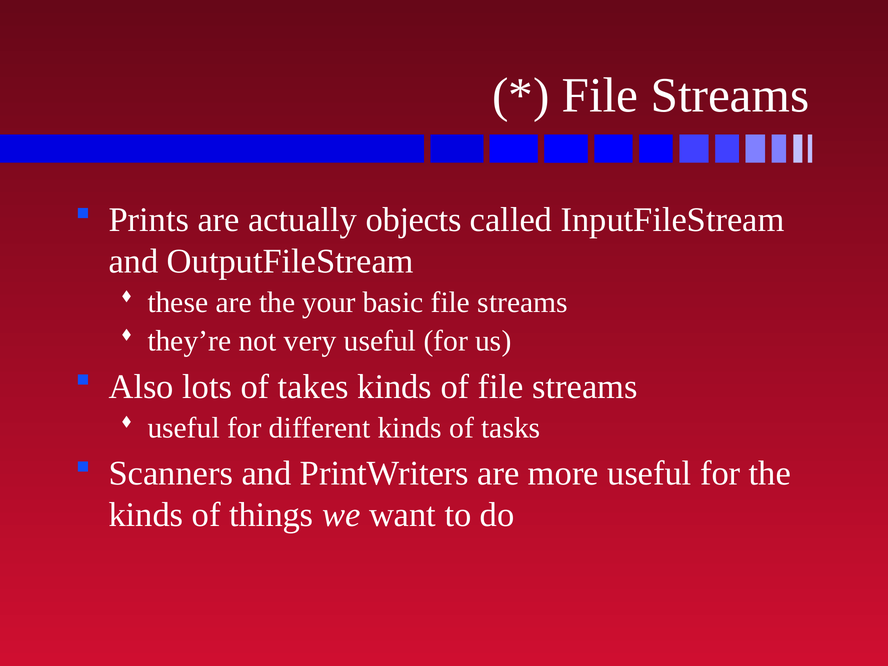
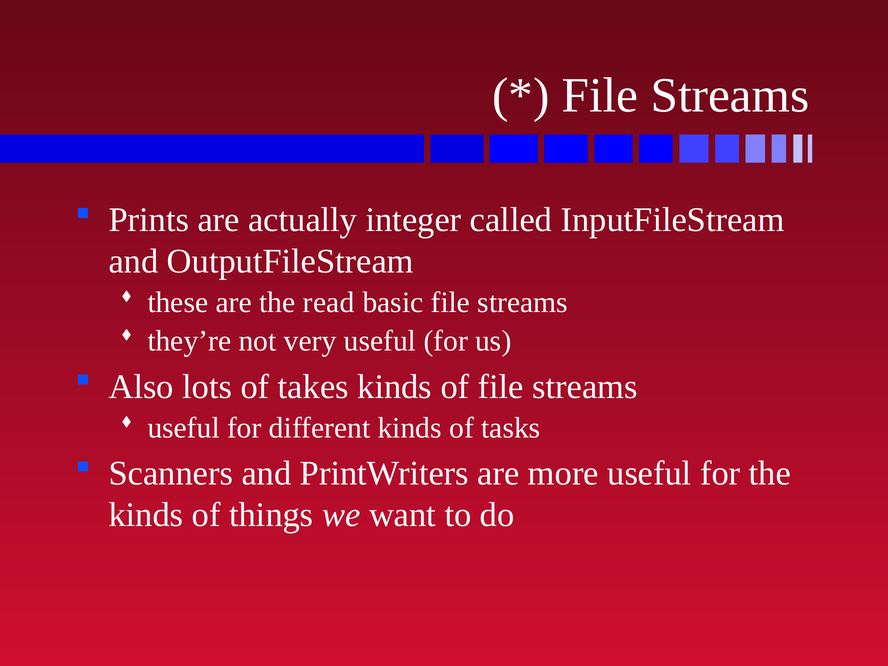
objects: objects -> integer (414, 220)
your: your -> read (329, 302)
